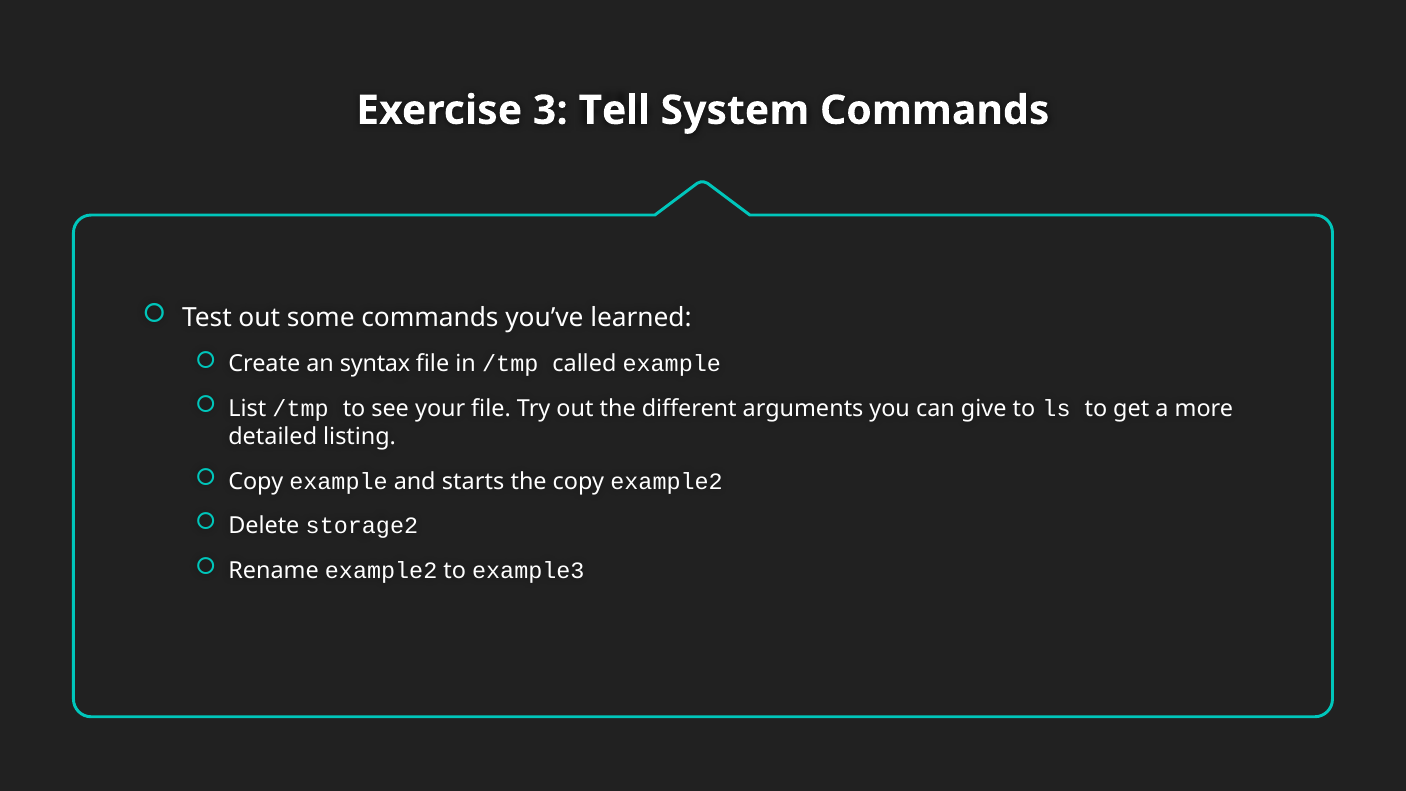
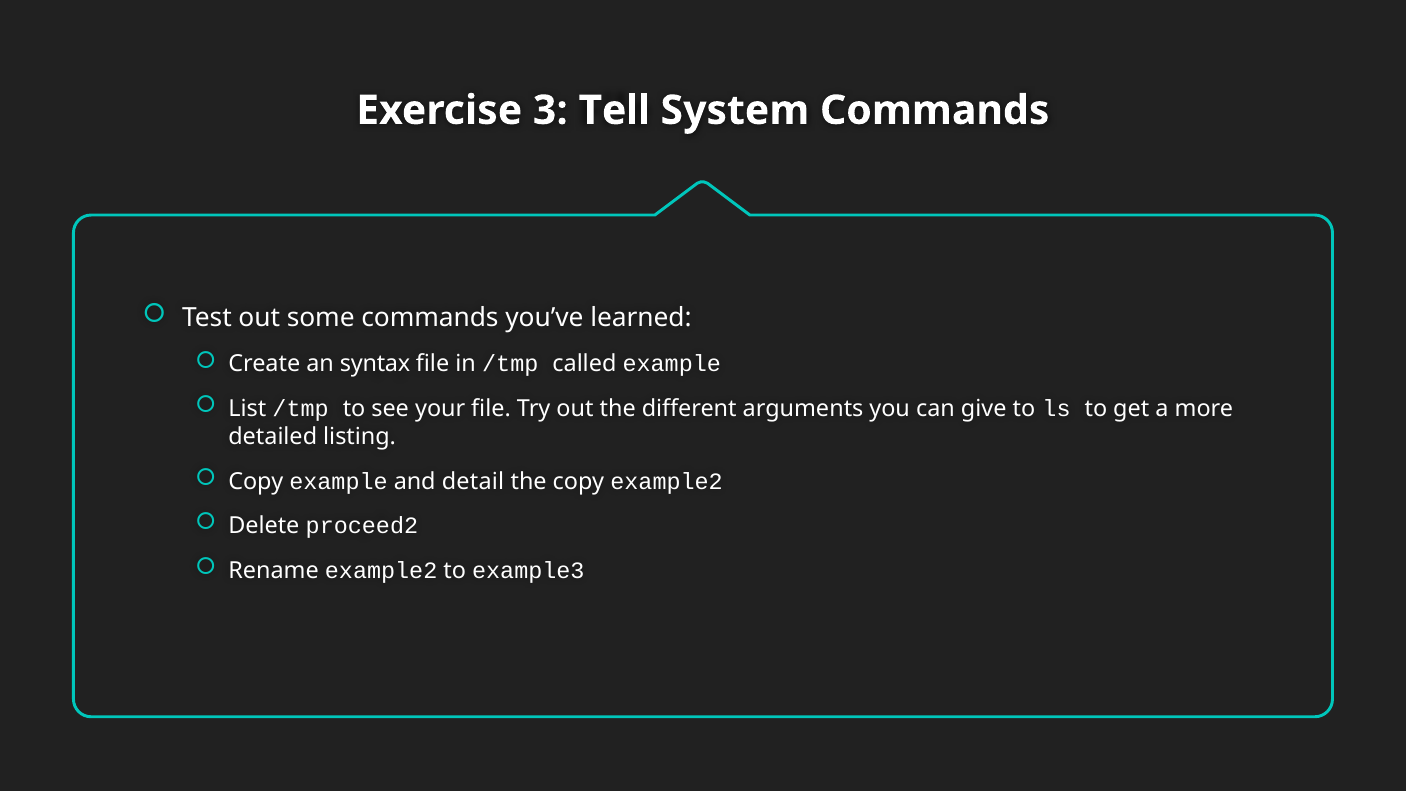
starts: starts -> detail (473, 481)
storage2: storage2 -> proceed2 (362, 526)
